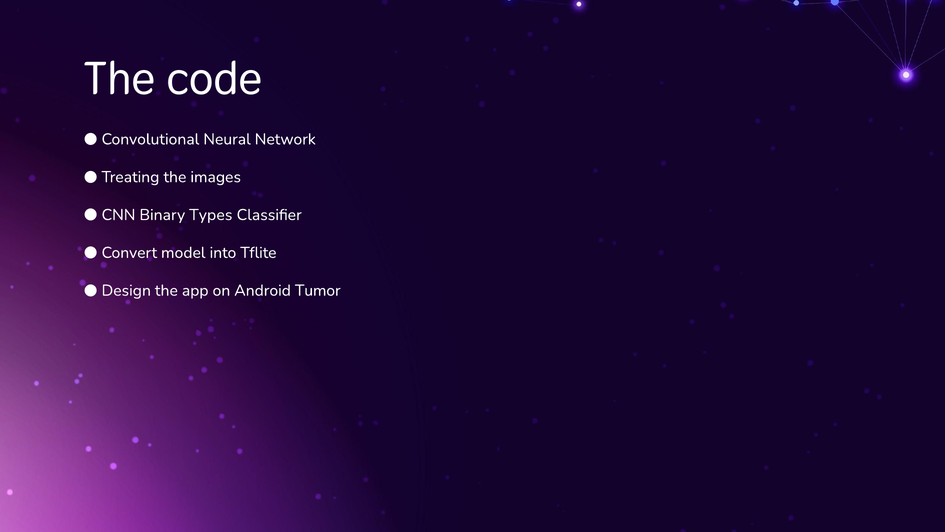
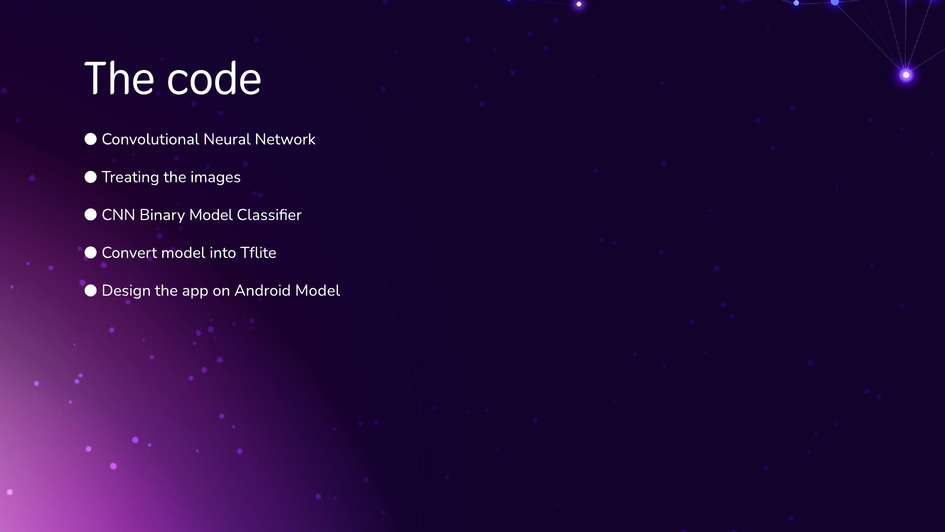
Binary Types: Types -> Model (211, 215)
Android Tumor: Tumor -> Model (318, 290)
